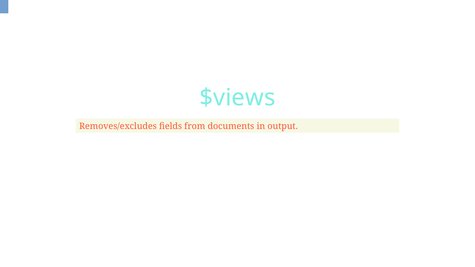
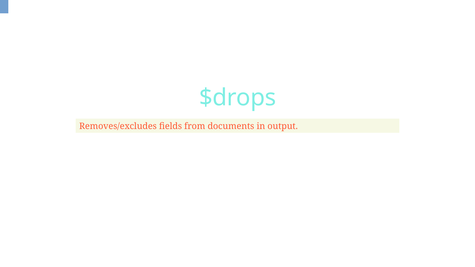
$views: $views -> $drops (238, 98)
